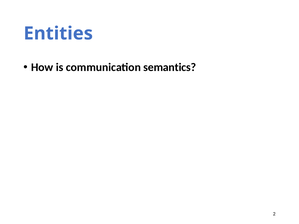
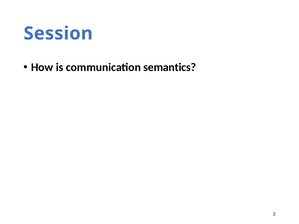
Entities: Entities -> Session (58, 33)
